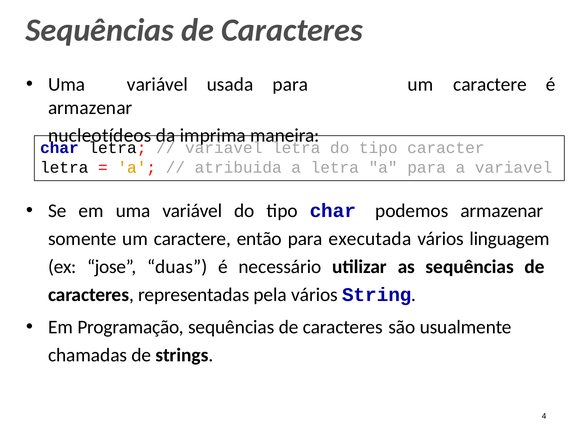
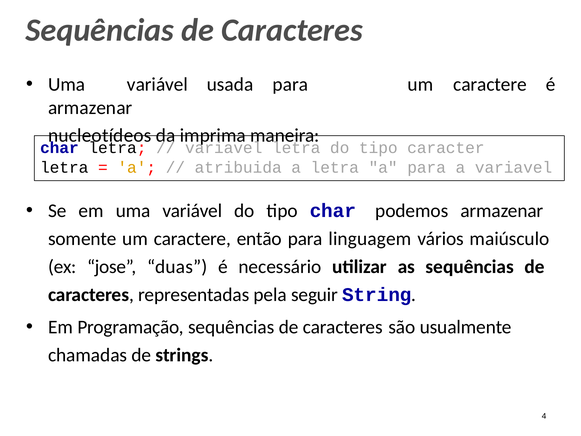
executada: executada -> linguagem (370, 239)
linguagem: linguagem -> maiúsculo (510, 239)
pela vários: vários -> seguir (315, 294)
